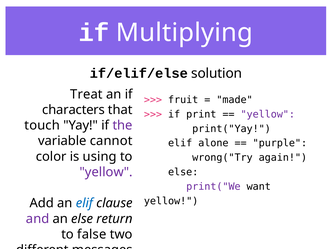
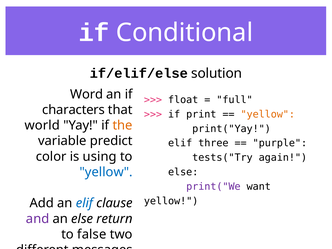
Multiplying: Multiplying -> Conditional (185, 33)
Treat: Treat -> Word (87, 94)
fruit: fruit -> float (183, 100)
made: made -> full (235, 100)
yellow colour: purple -> orange (268, 114)
touch: touch -> world (42, 125)
the colour: purple -> orange (123, 125)
cannot: cannot -> predict (111, 141)
alone: alone -> three (213, 143)
wrong("Try: wrong("Try -> tests("Try (222, 158)
yellow colour: purple -> blue (106, 172)
